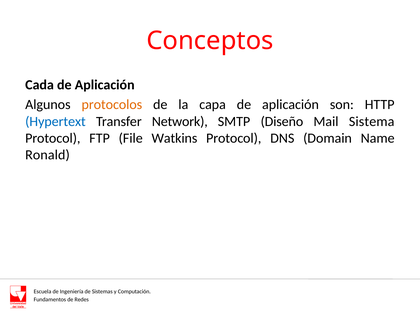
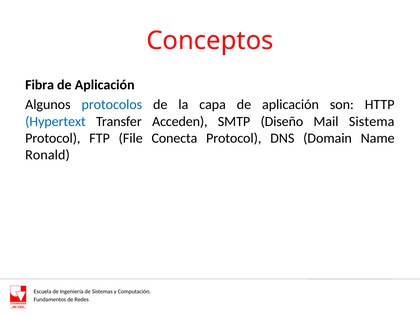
Cada: Cada -> Fibra (40, 85)
protocolos colour: orange -> blue (112, 105)
Network: Network -> Acceden (180, 121)
Watkins: Watkins -> Conecta (174, 138)
